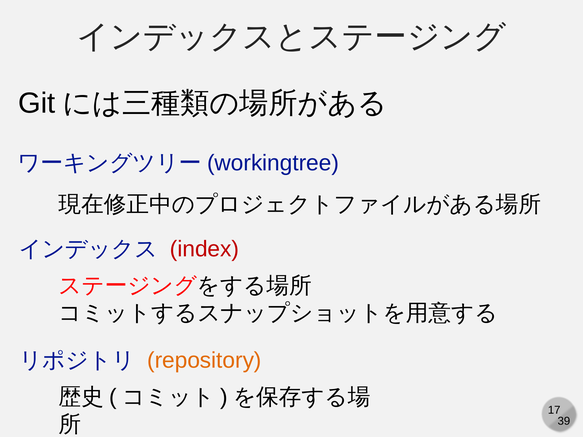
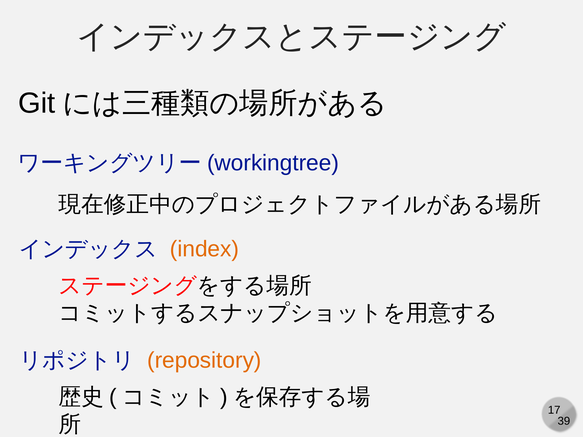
index colour: red -> orange (204, 249)
